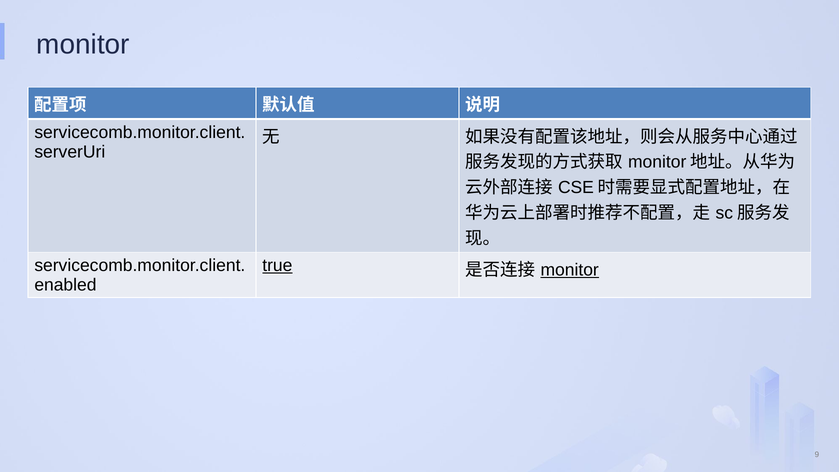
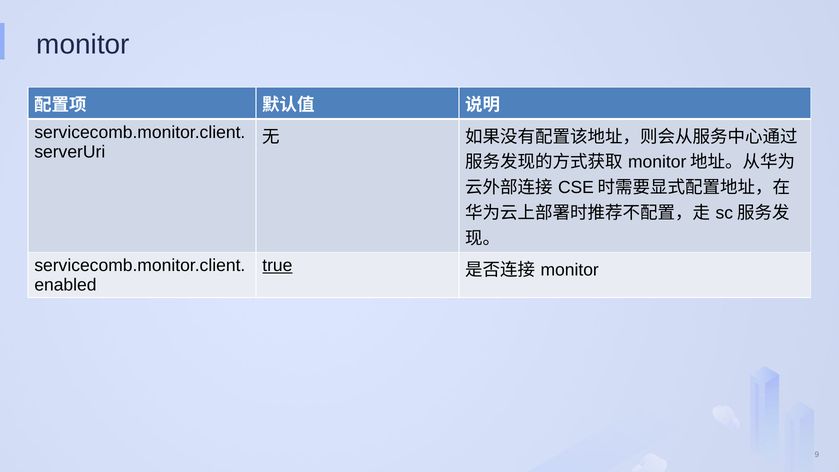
monitor underline: present -> none (570, 270)
